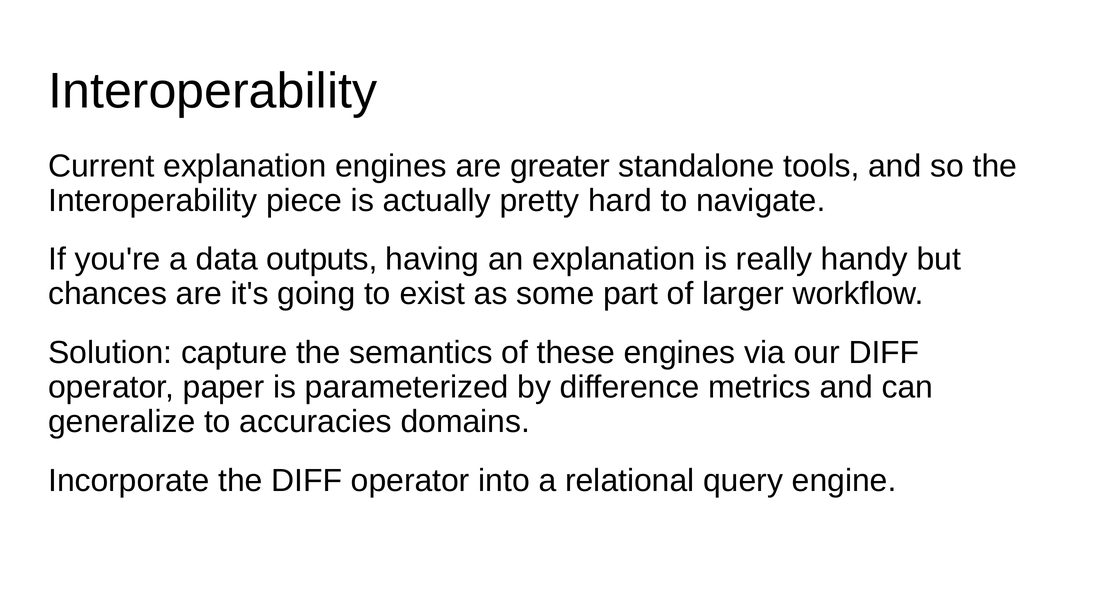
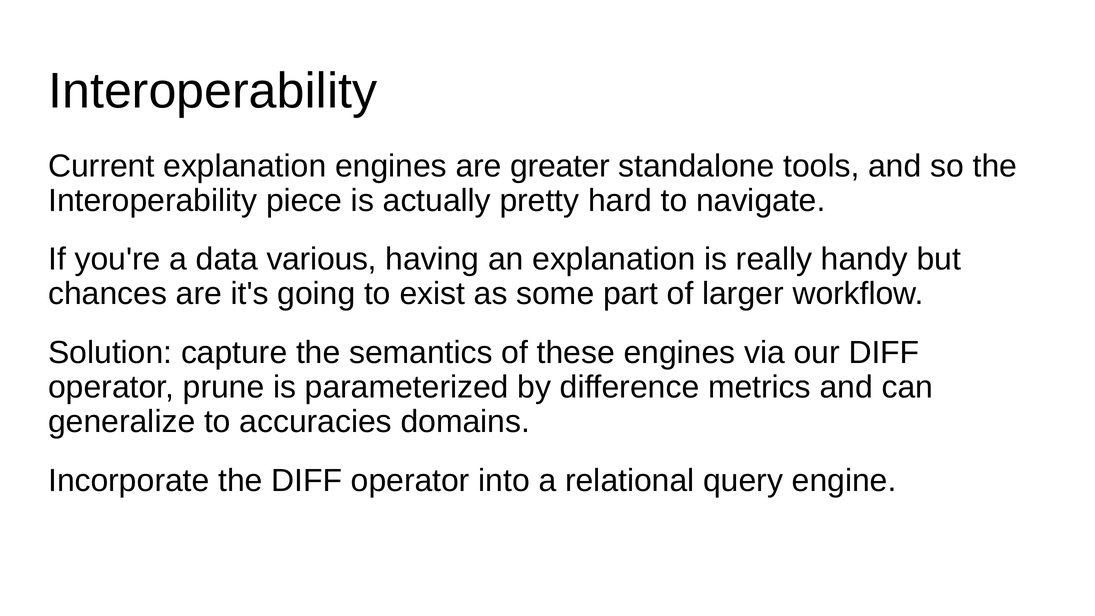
outputs: outputs -> various (322, 259)
paper: paper -> prune (224, 387)
